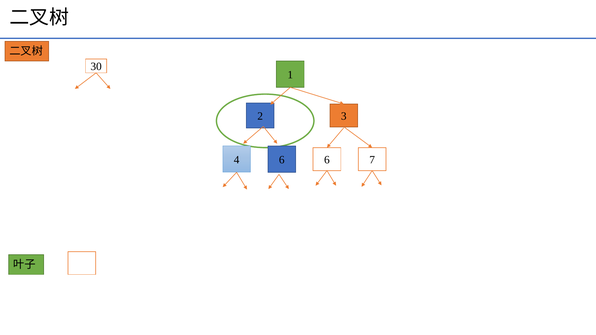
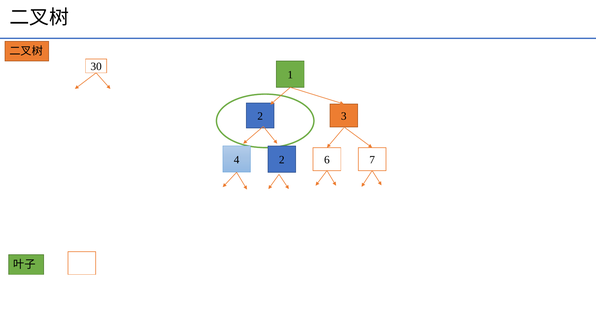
4 6: 6 -> 2 (282, 160)
